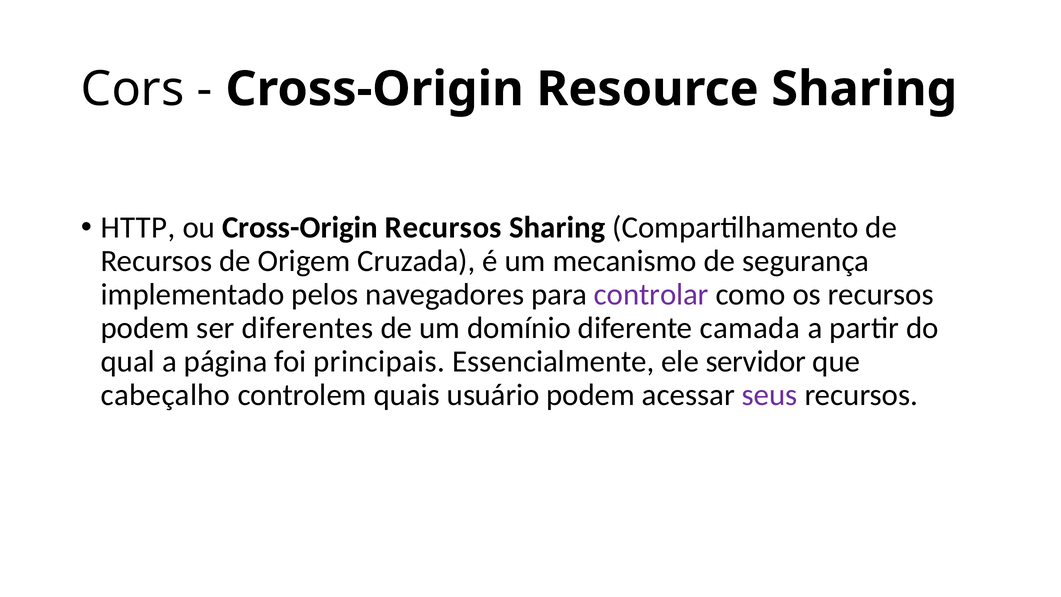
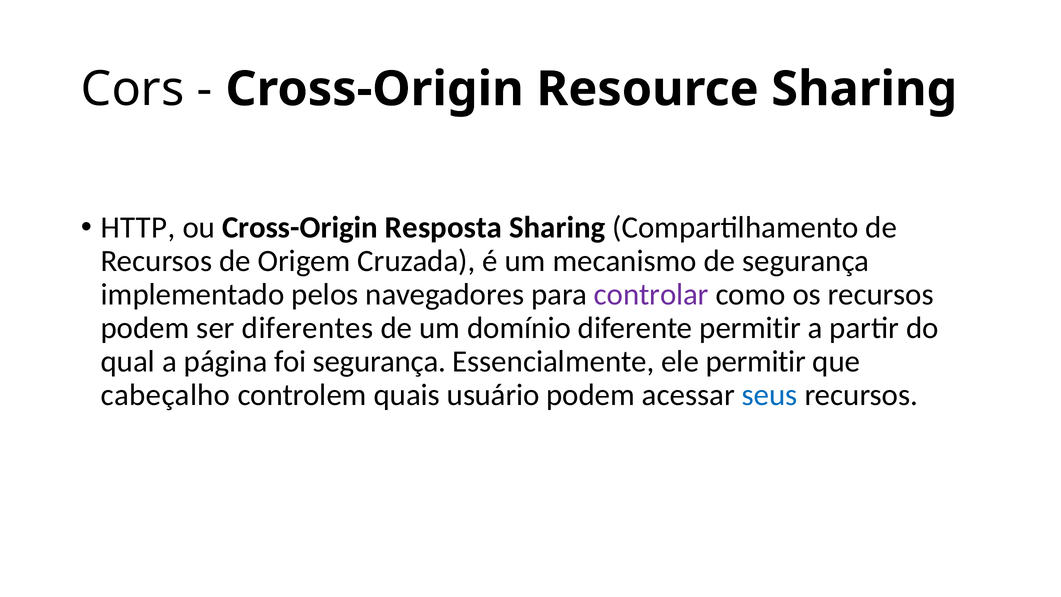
Cross-Origin Recursos: Recursos -> Resposta (444, 228)
diferente camada: camada -> permitir (750, 328)
foi principais: principais -> segurança (379, 361)
ele servidor: servidor -> permitir (756, 361)
seus colour: purple -> blue (770, 395)
